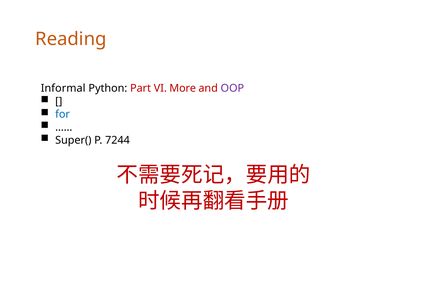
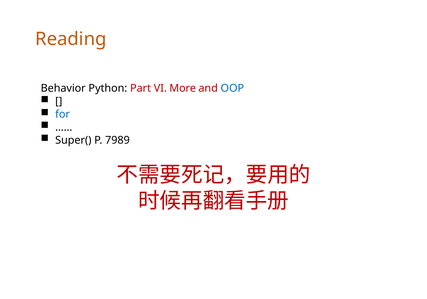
Informal: Informal -> Behavior (63, 88)
OOP colour: purple -> blue (232, 88)
7244: 7244 -> 7989 (117, 140)
